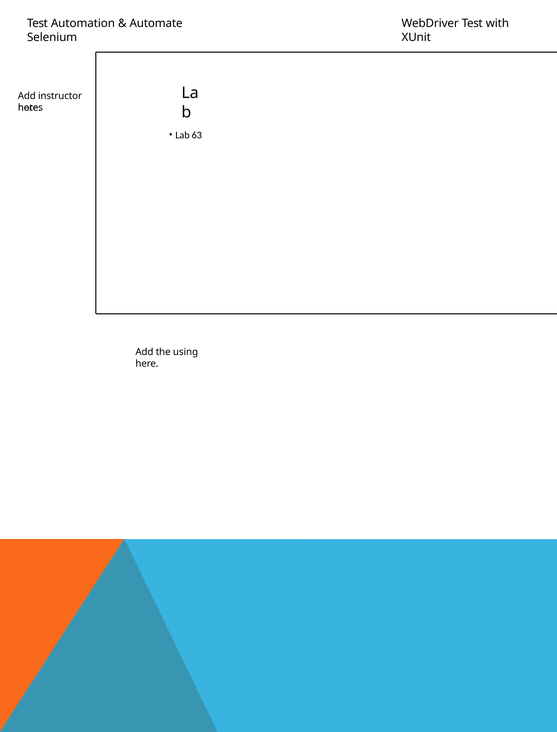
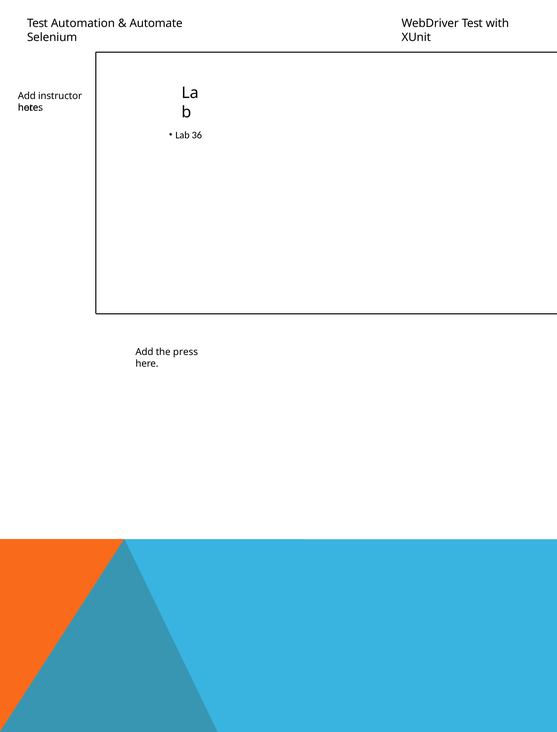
63: 63 -> 36 (197, 135)
using: using -> press (185, 352)
